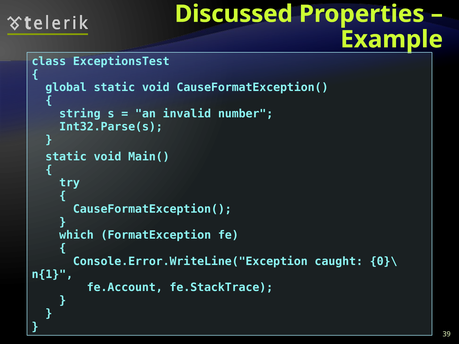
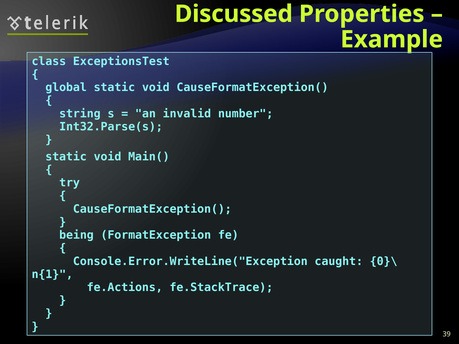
which: which -> being (76, 235)
fe.Account: fe.Account -> fe.Actions (125, 288)
